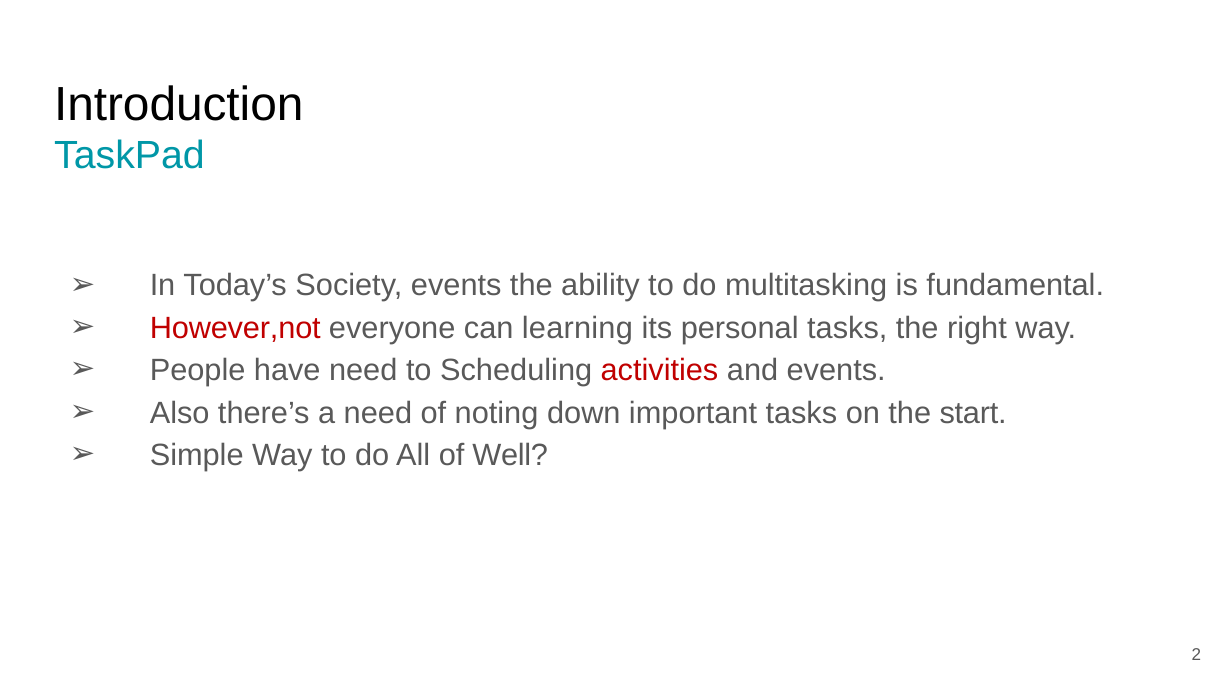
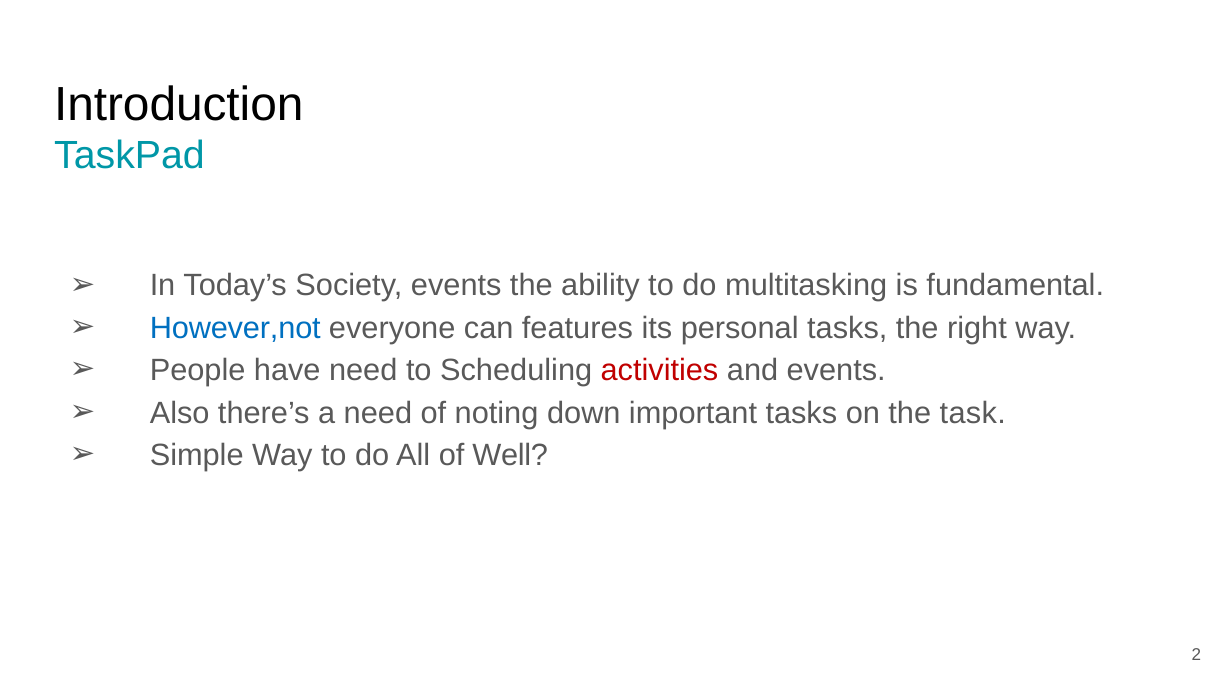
However,not colour: red -> blue (235, 328)
learning: learning -> features (578, 328)
start: start -> task (973, 413)
